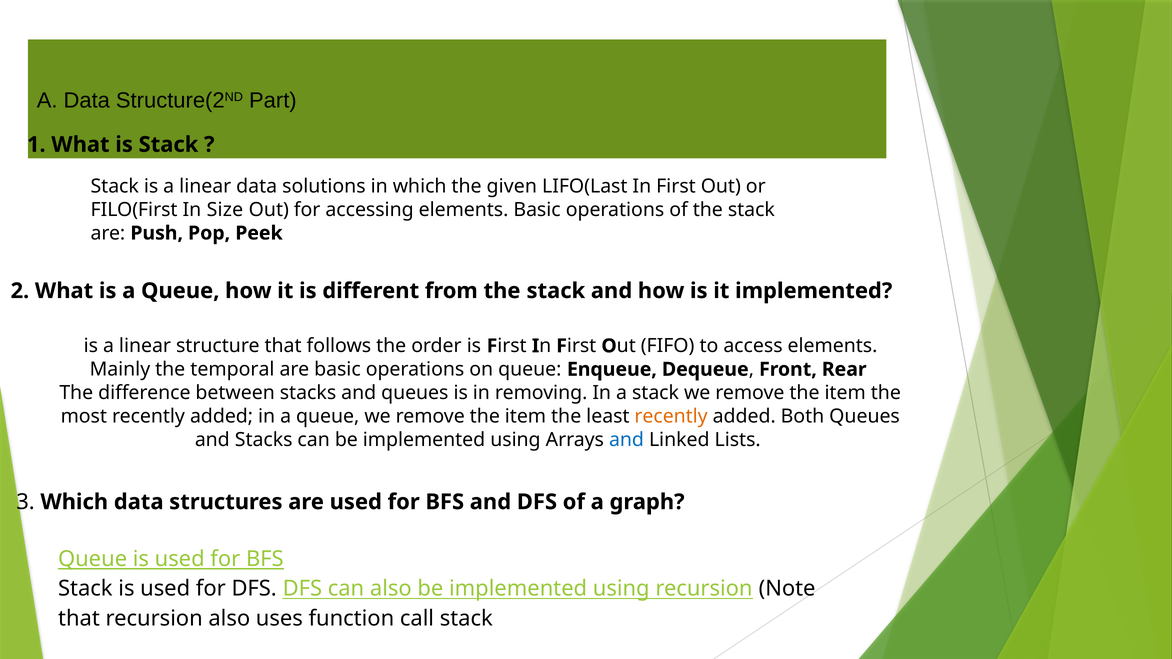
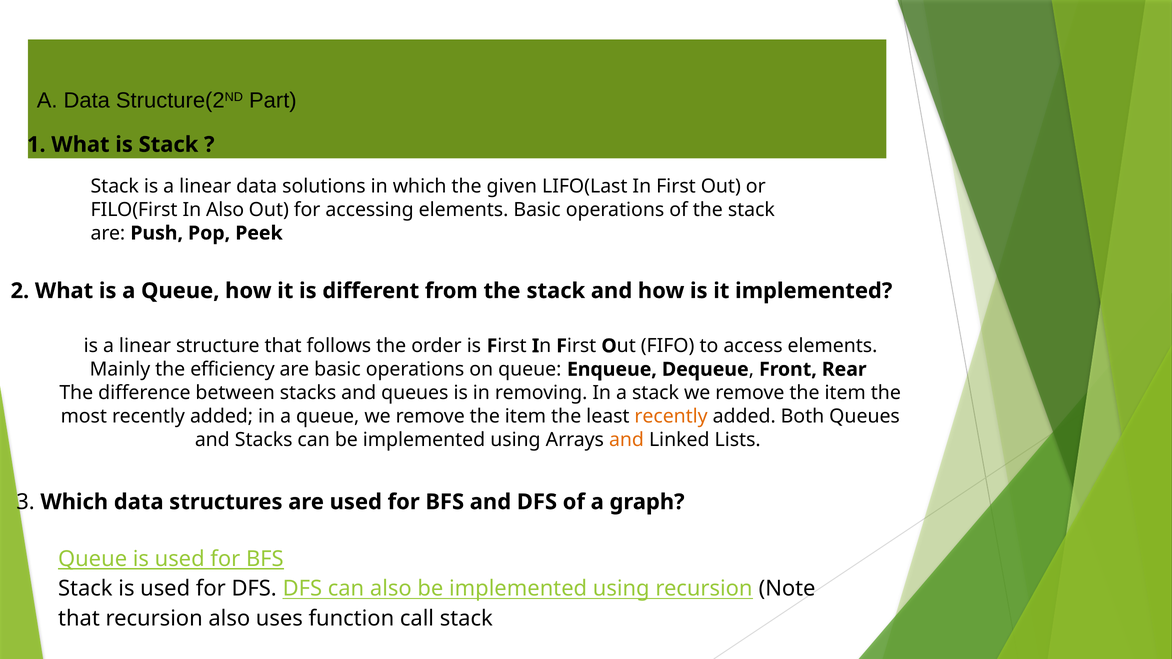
In Size: Size -> Also (225, 210)
temporal: temporal -> efficiency (233, 369)
and colour: blue -> orange (627, 440)
